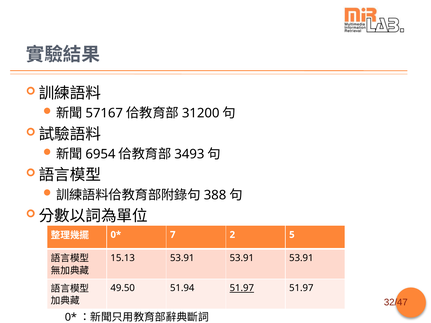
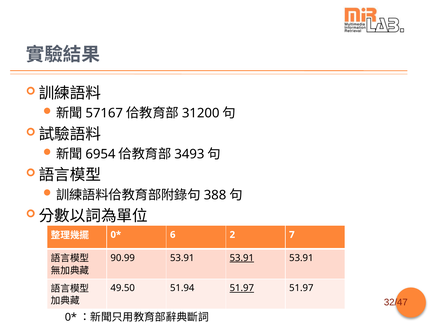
7: 7 -> 6 (173, 235)
5: 5 -> 7 (292, 235)
15.13: 15.13 -> 90.99 (123, 258)
53.91 underline: none -> present (242, 258)
